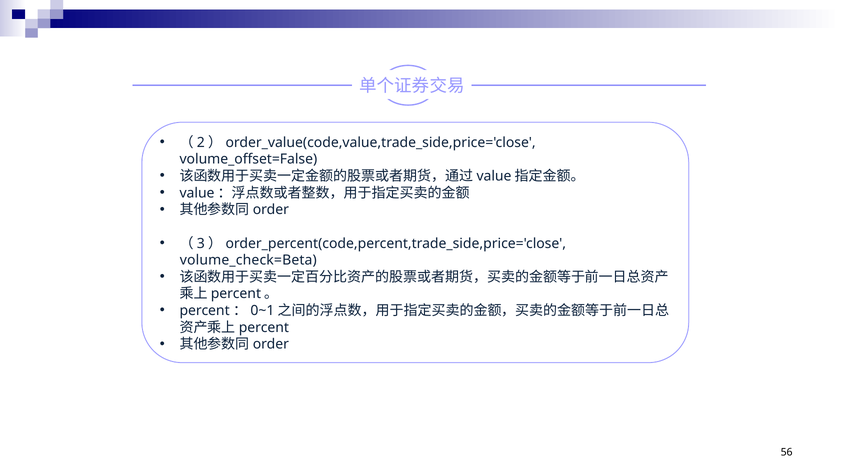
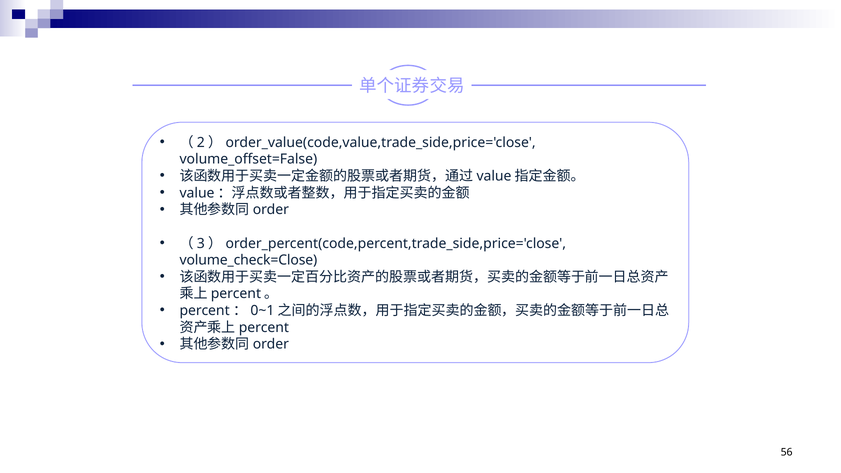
volume_check=Beta: volume_check=Beta -> volume_check=Close (248, 260)
